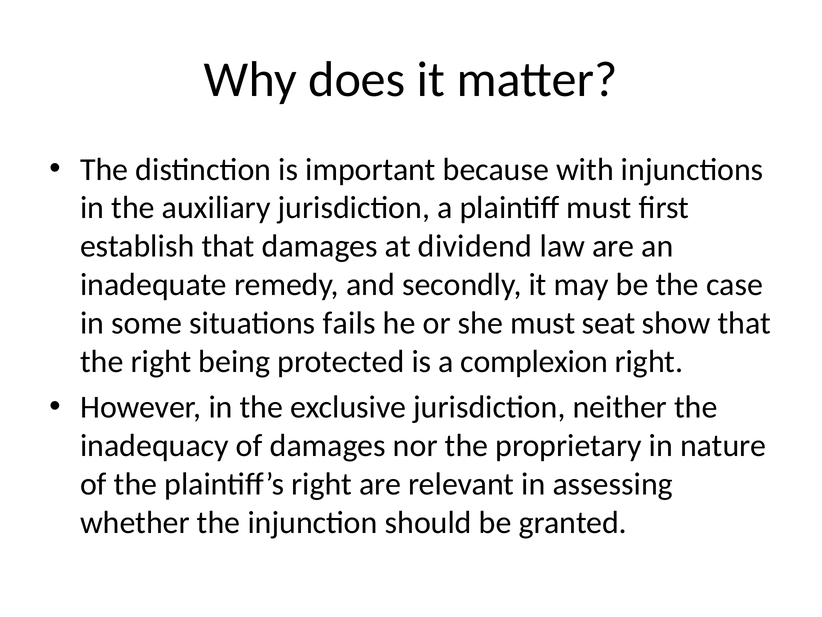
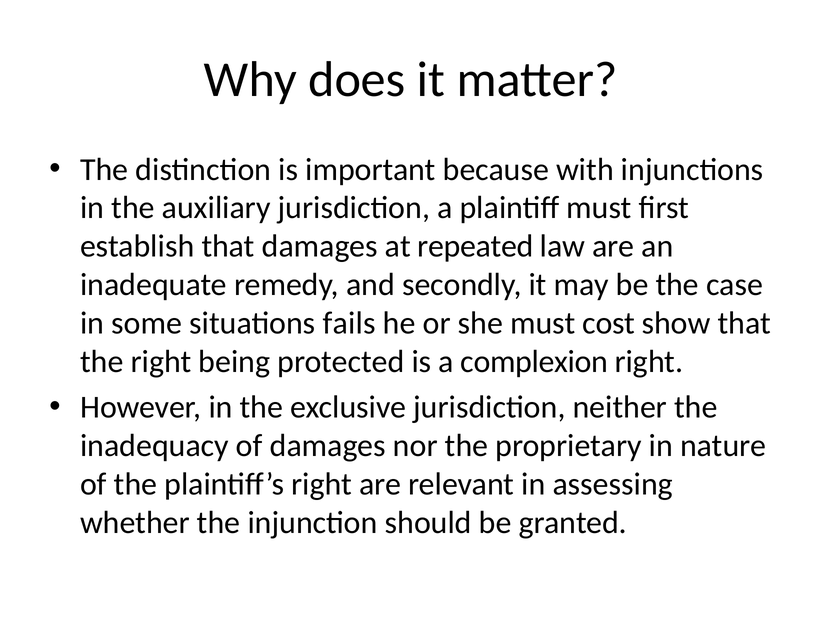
dividend: dividend -> repeated (475, 246)
seat: seat -> cost (609, 323)
